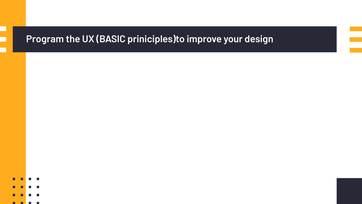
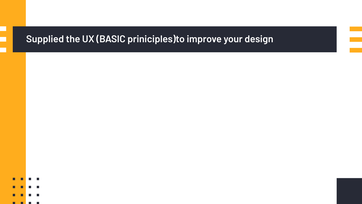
Program: Program -> Supplied (45, 39)
